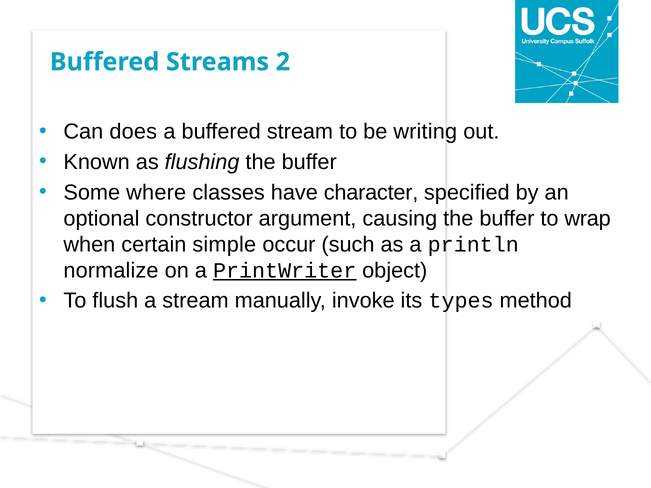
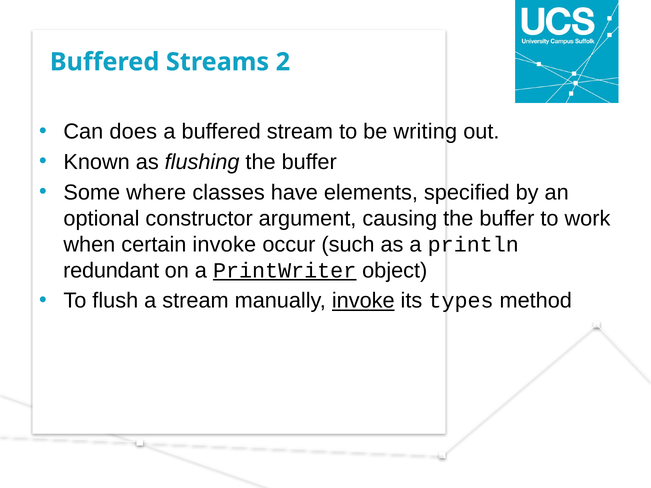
character: character -> elements (371, 192)
wrap: wrap -> work (587, 219)
certain simple: simple -> invoke (224, 245)
normalize: normalize -> redundant (111, 271)
invoke underline: none -> present (363, 301)
